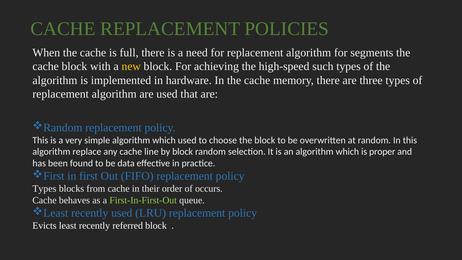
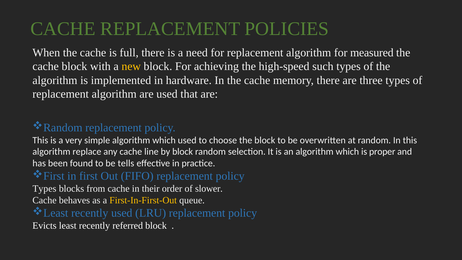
segments: segments -> measured (372, 53)
data: data -> tells (126, 163)
occurs: occurs -> slower (209, 189)
First-In-First-Out colour: light green -> yellow (143, 200)
